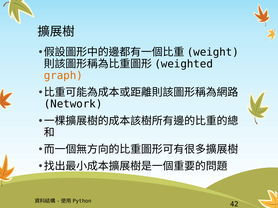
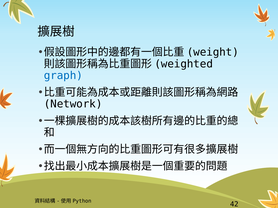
graph colour: orange -> blue (63, 76)
